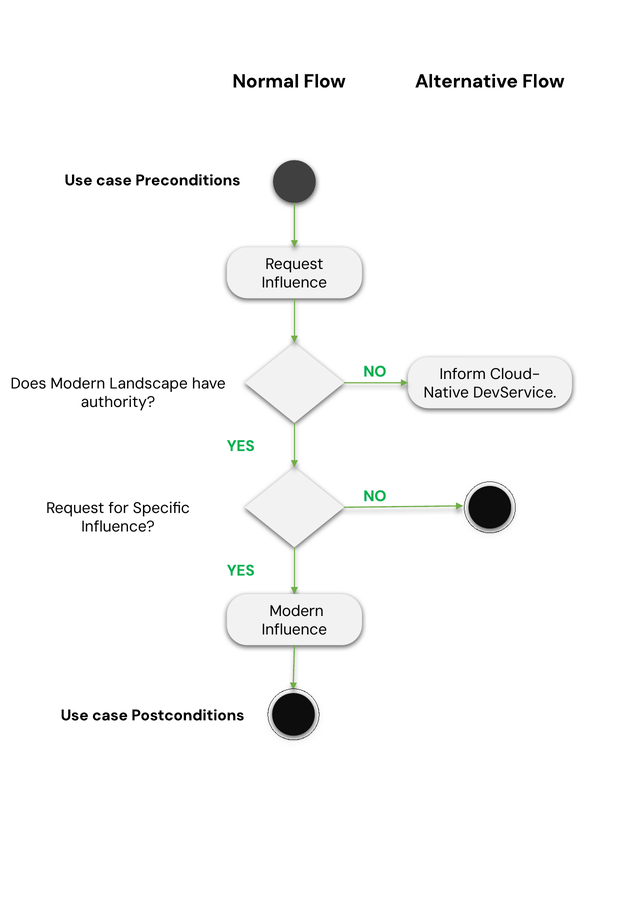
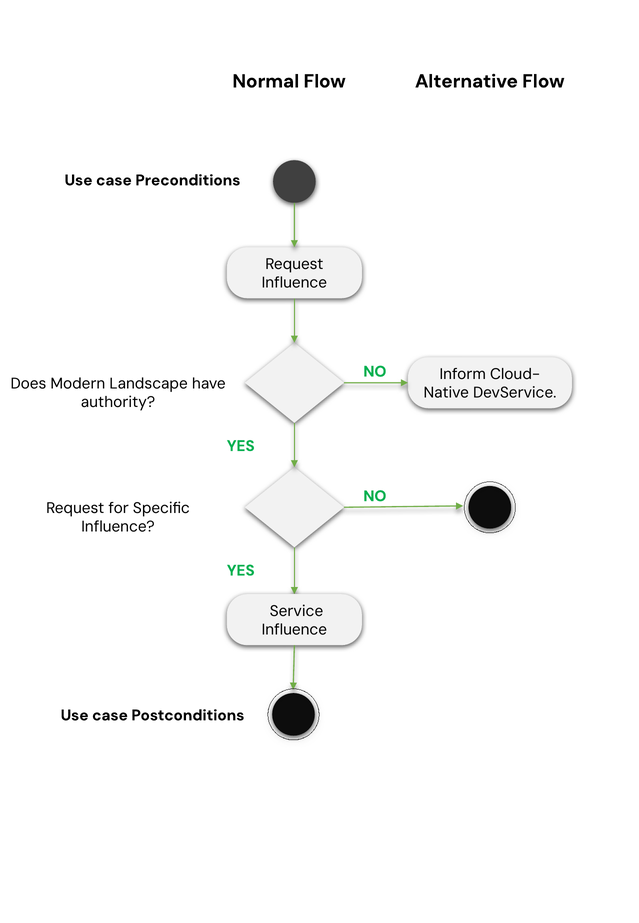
Modern: Modern -> Service (296, 611)
